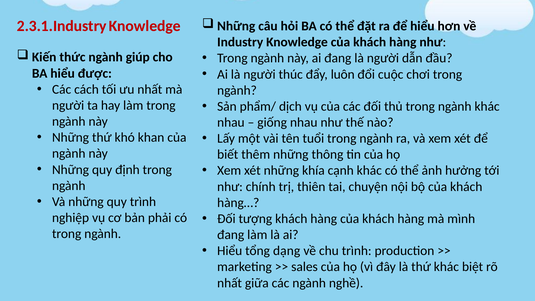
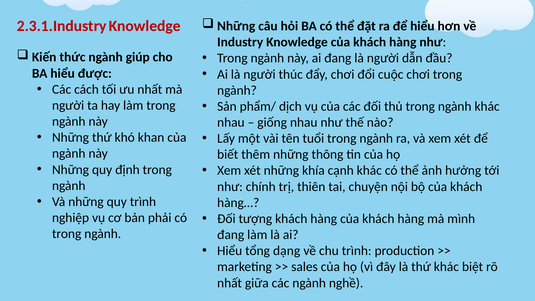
đẩy luôn: luôn -> chơi (343, 74)
